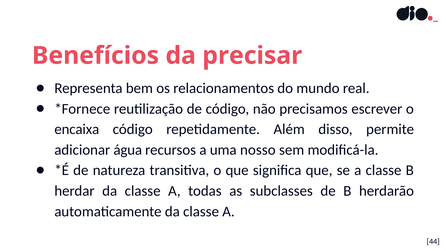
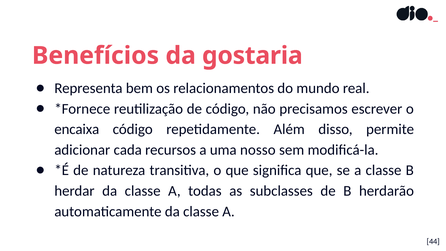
precisar: precisar -> gostaria (252, 56)
água: água -> cada (128, 150)
